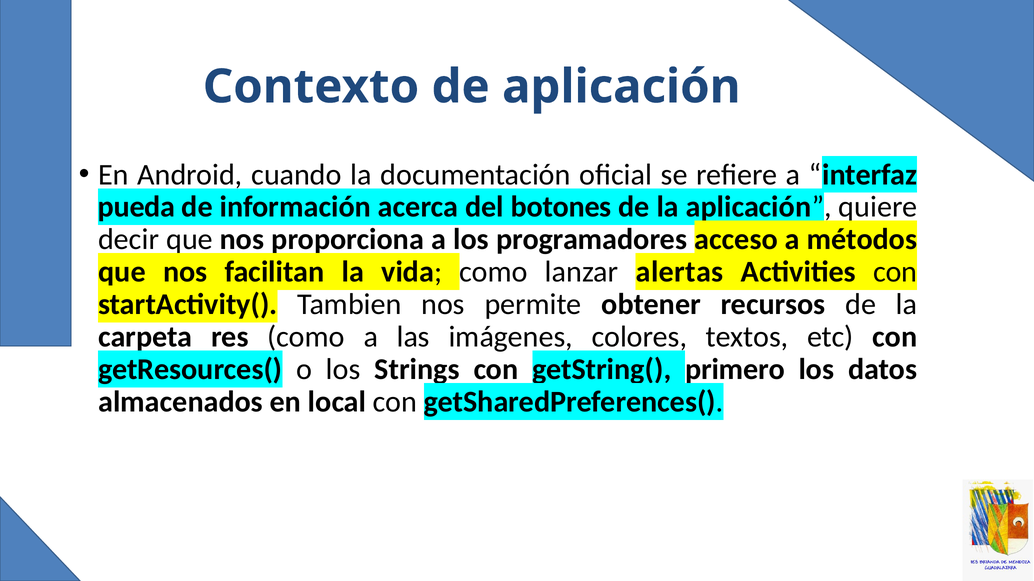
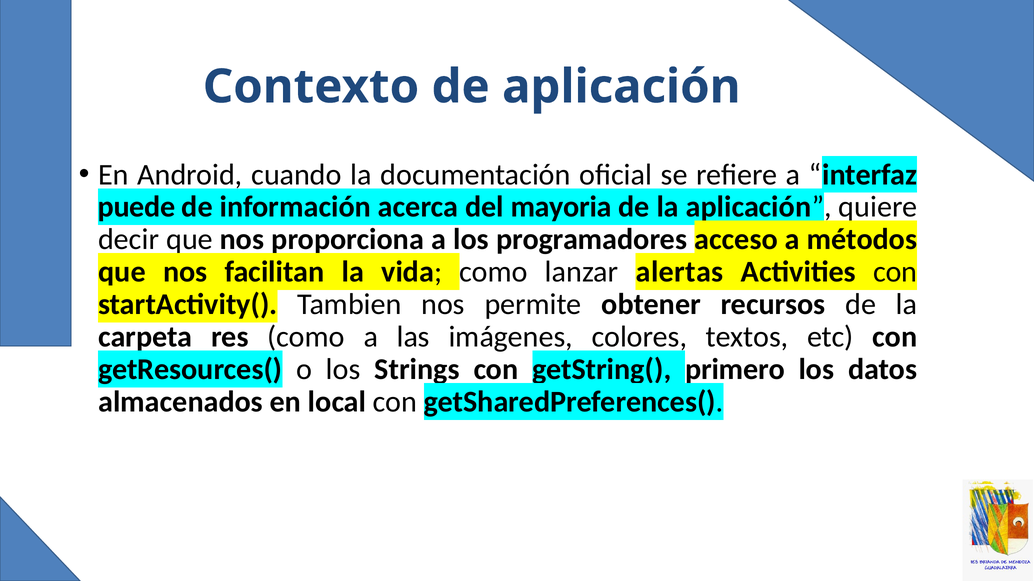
pueda: pueda -> puede (137, 207)
botones: botones -> mayoria (561, 207)
